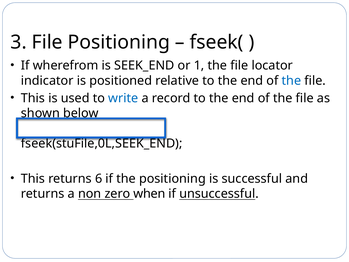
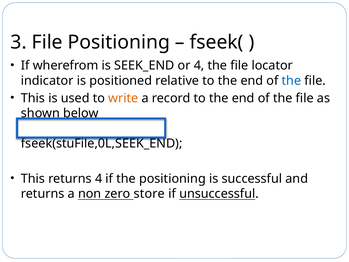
or 1: 1 -> 4 (199, 65)
write colour: blue -> orange (123, 98)
returns 6: 6 -> 4 (99, 178)
when: when -> store (149, 194)
